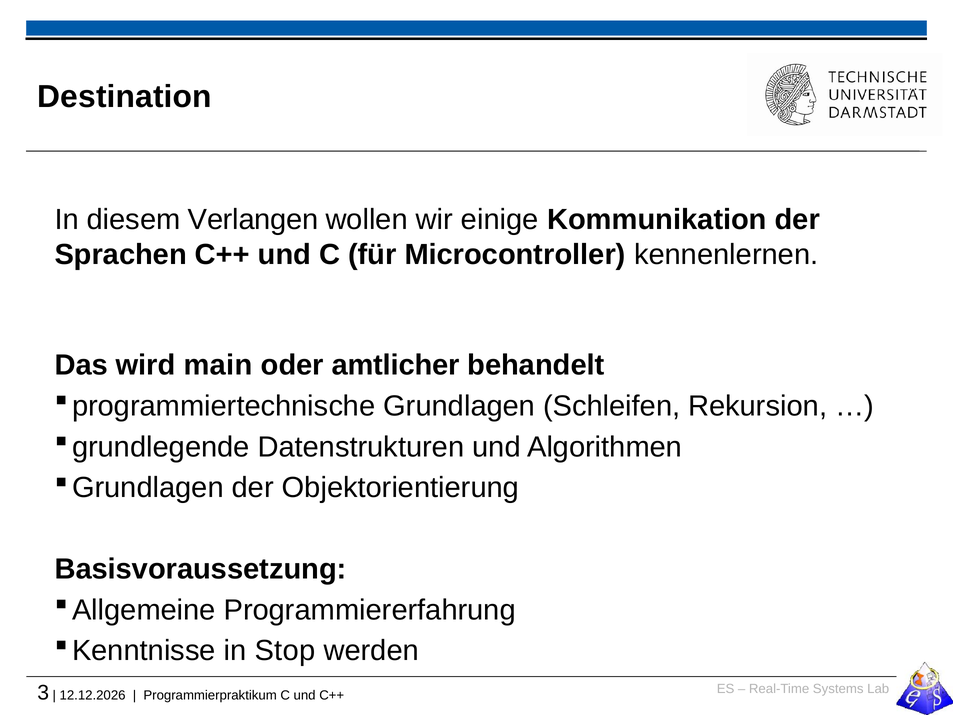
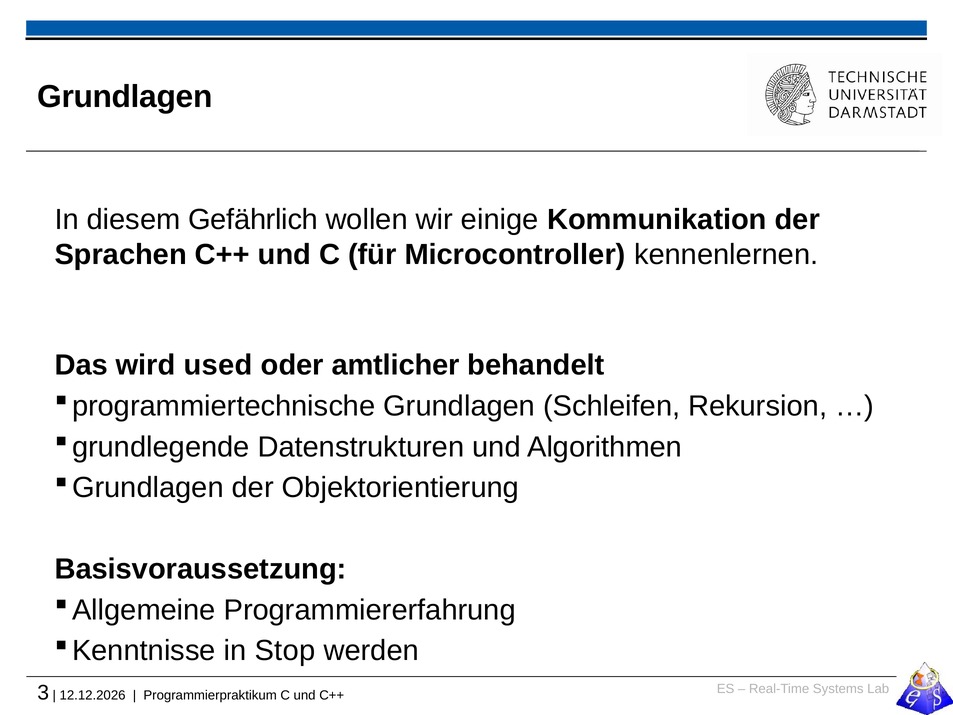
Destination: Destination -> Grundlagen (125, 97)
Verlangen: Verlangen -> Gefährlich (253, 220)
main: main -> used (218, 365)
